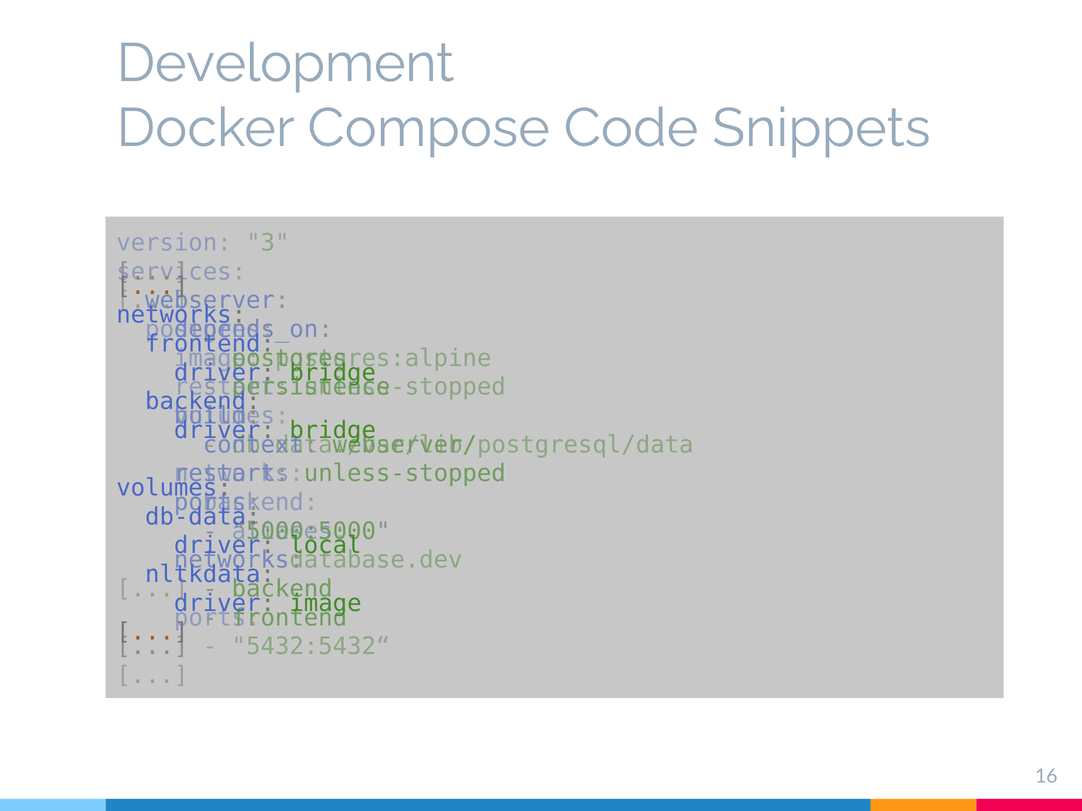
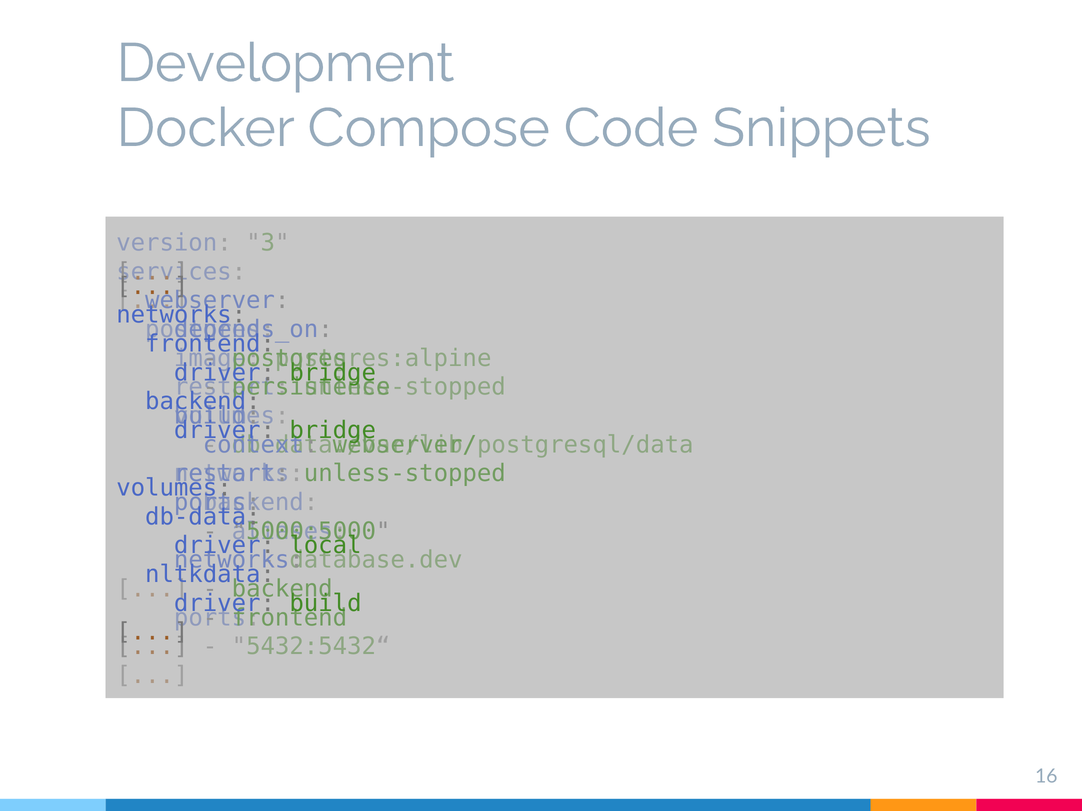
image: image -> build (326, 604)
